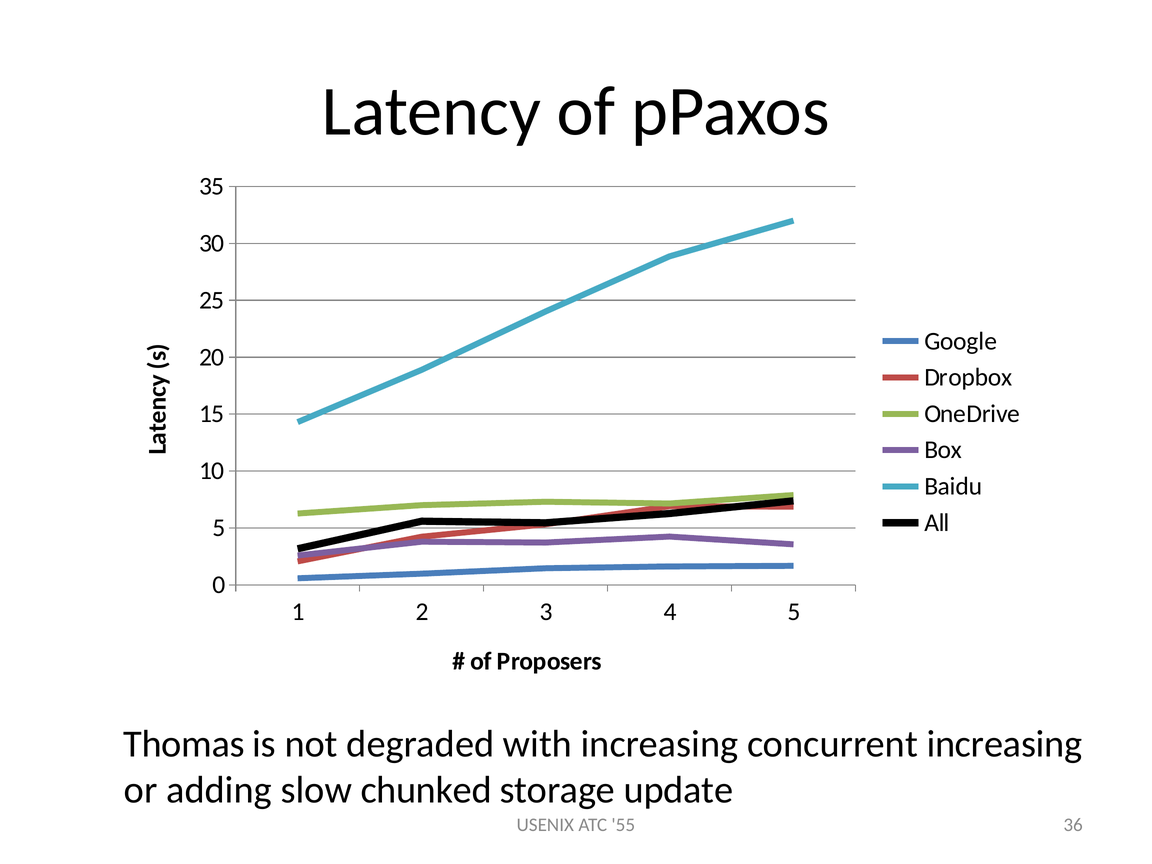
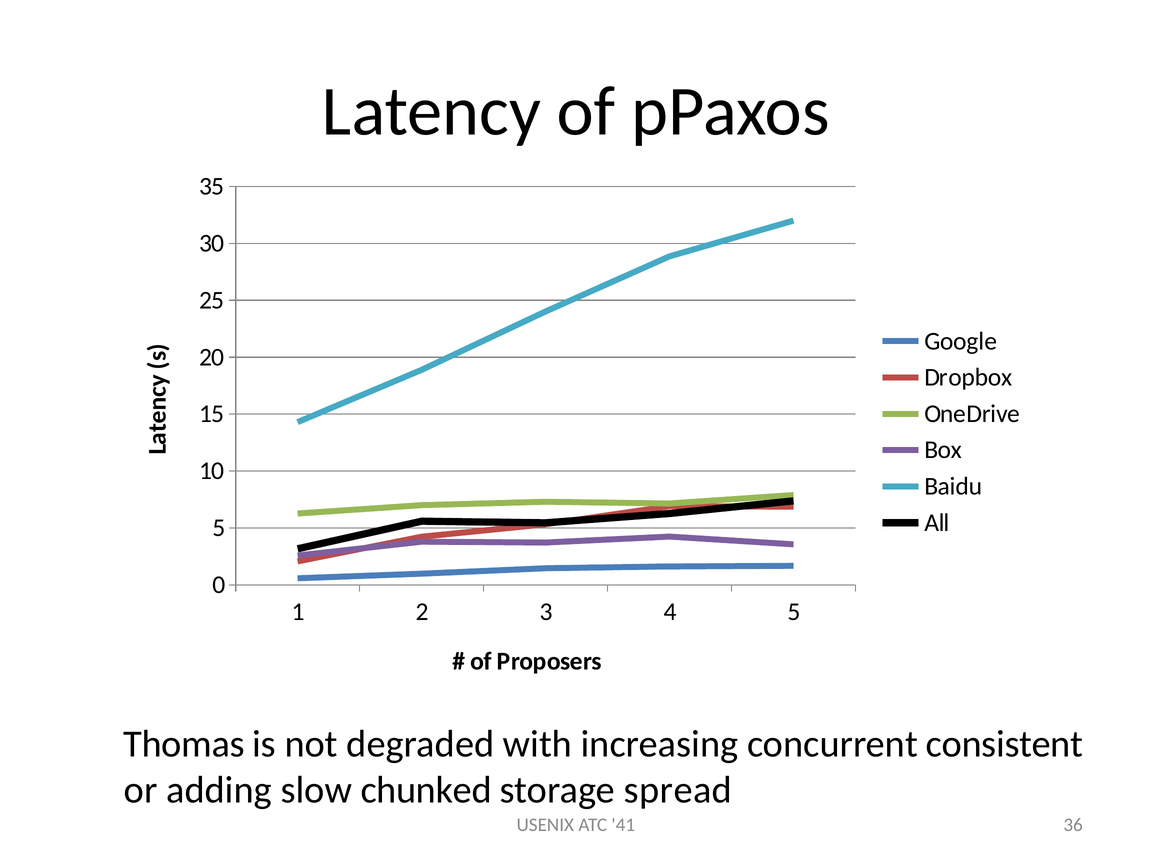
concurrent increasing: increasing -> consistent (1004, 744)
update: update -> spread (678, 790)
55: 55 -> 41 (623, 825)
